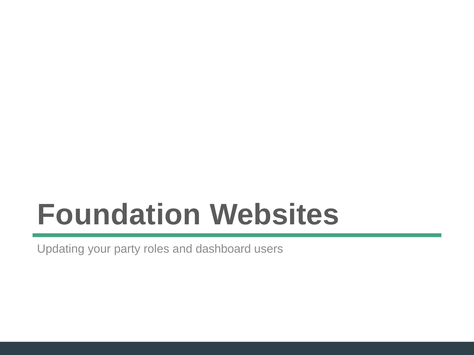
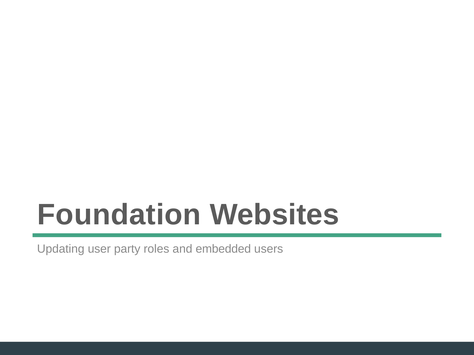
your: your -> user (99, 249)
dashboard: dashboard -> embedded (223, 249)
